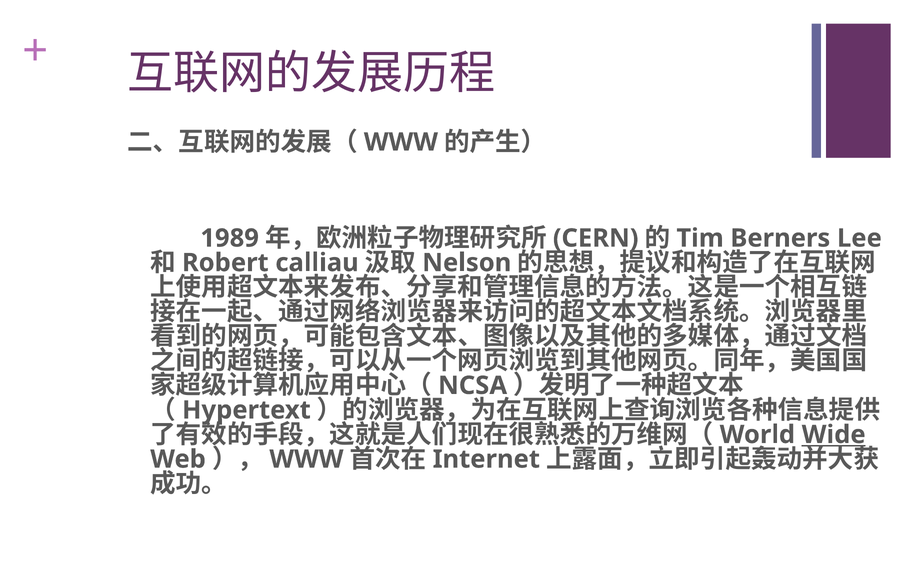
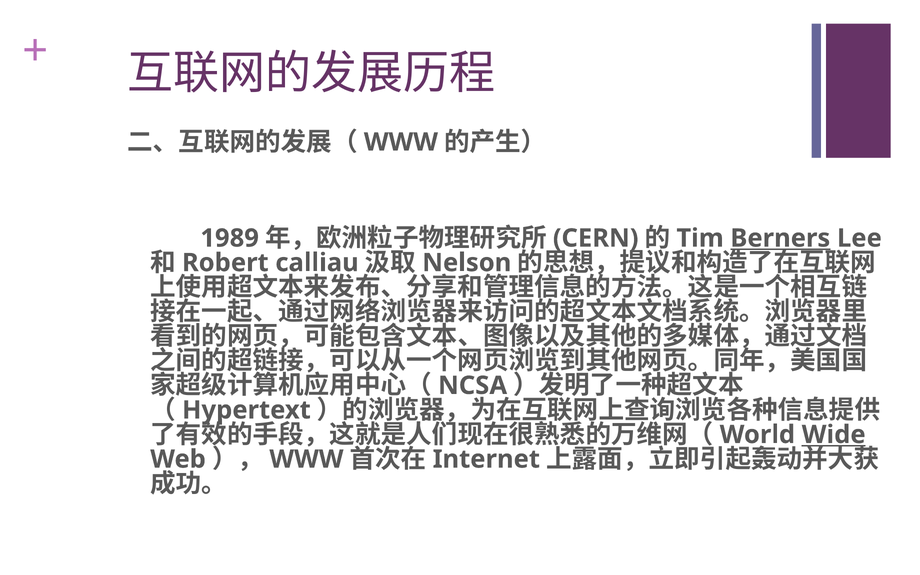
Berners underline: none -> present (780, 238)
